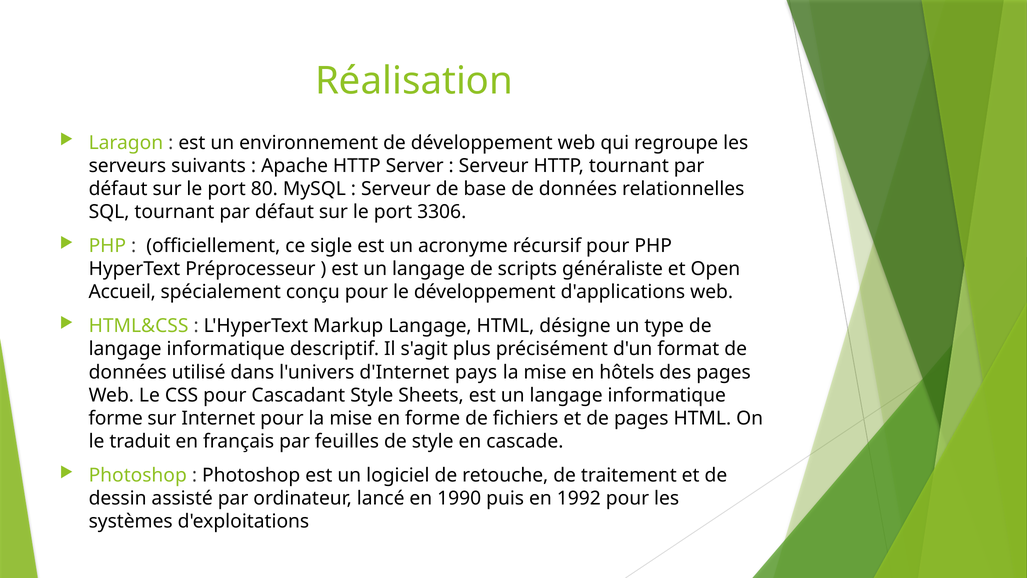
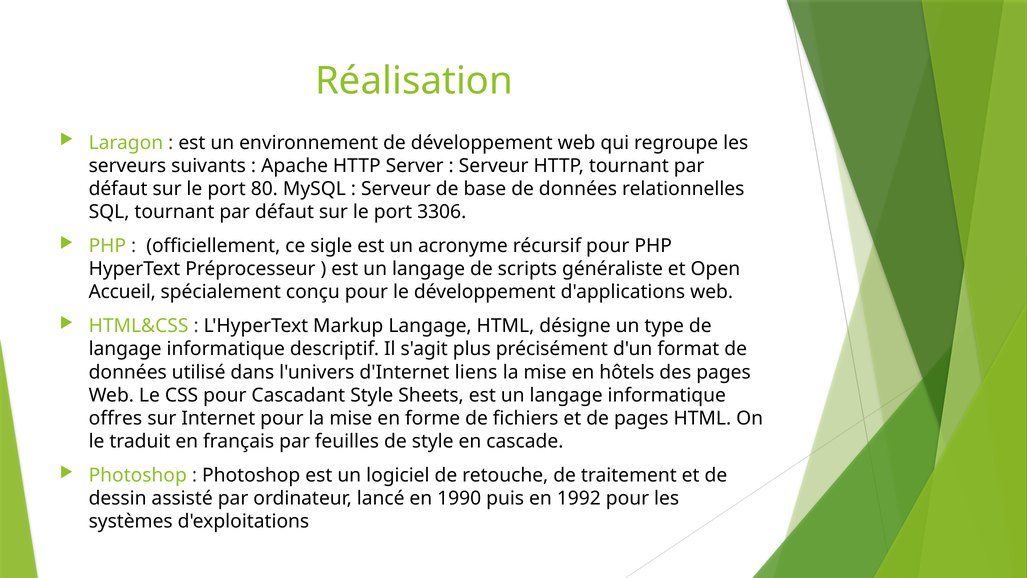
pays: pays -> liens (476, 372)
forme: forme -> offres (115, 418)
